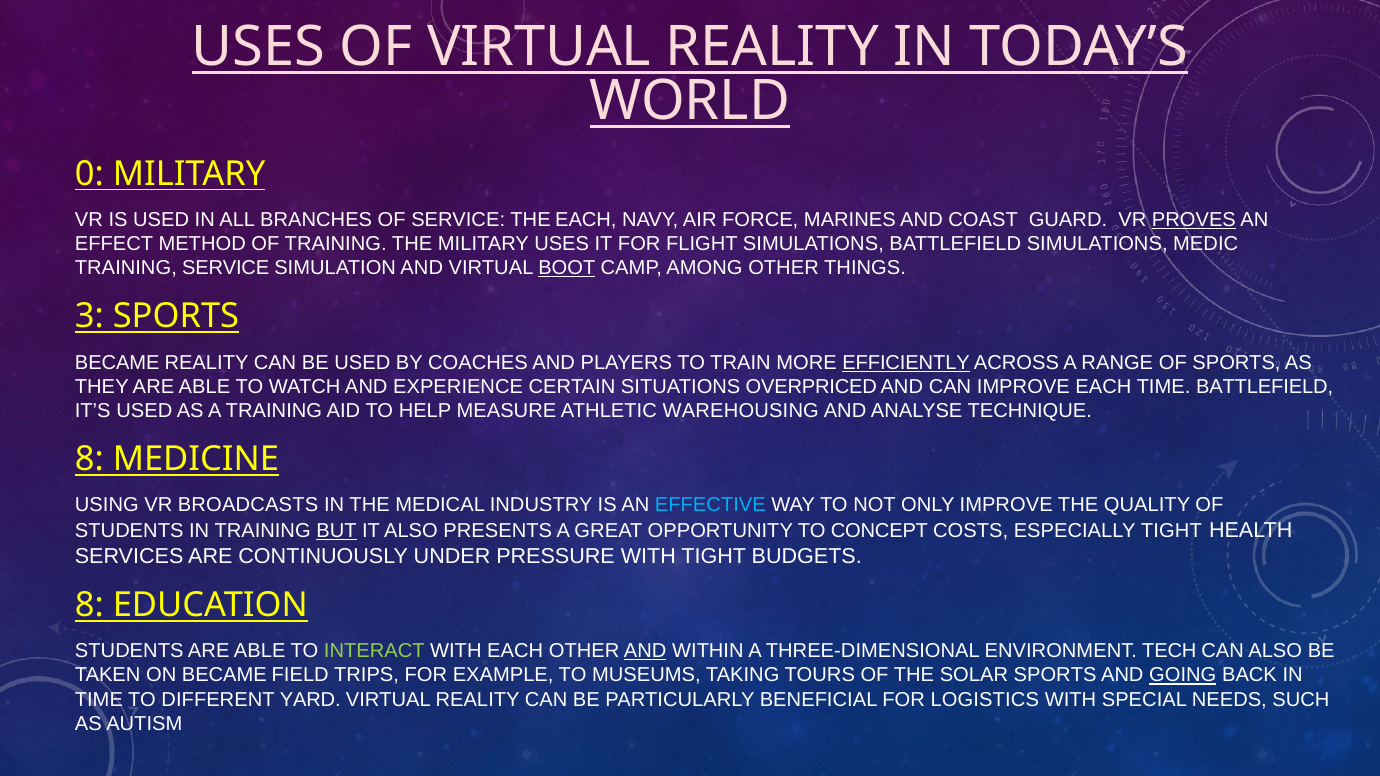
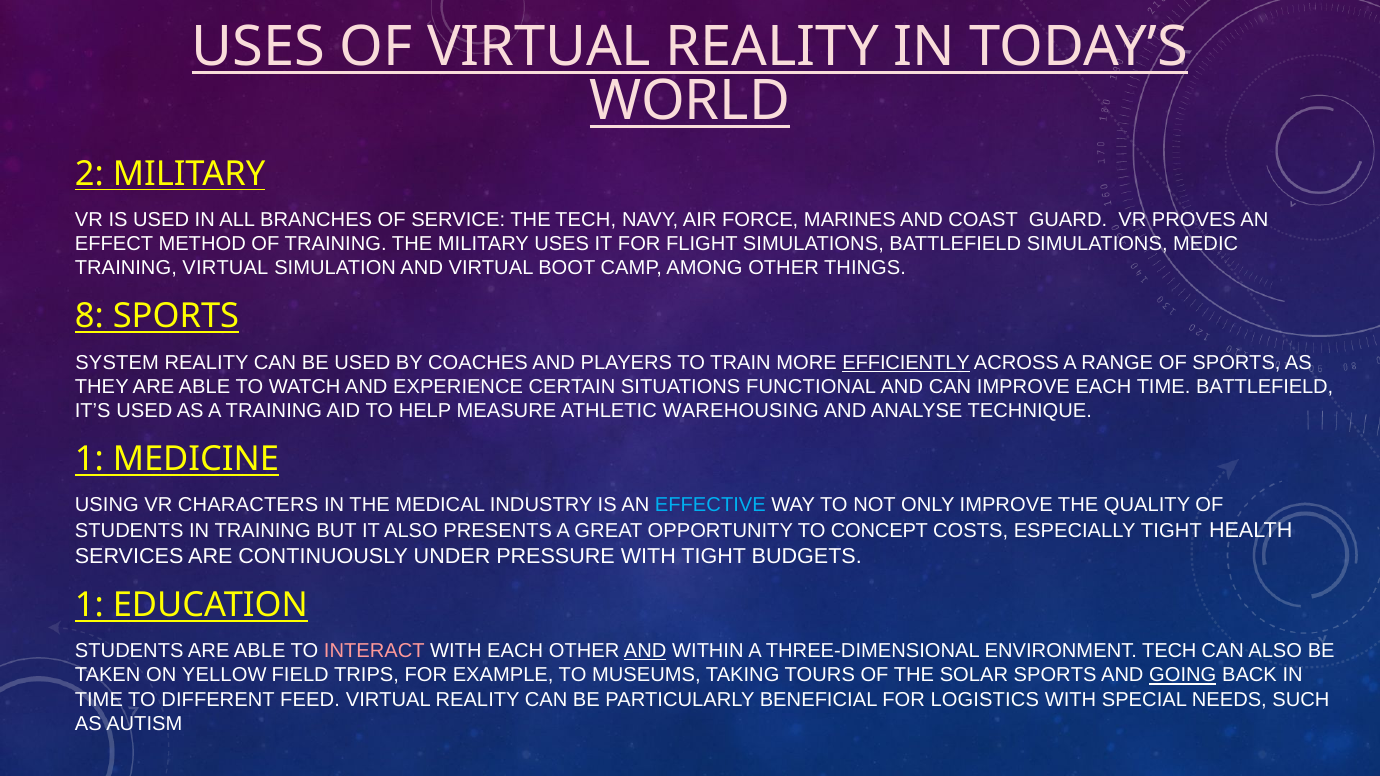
0: 0 -> 2 (89, 174)
THE EACH: EACH -> TECH (586, 220)
PROVES underline: present -> none (1194, 220)
TRAINING SERVICE: SERVICE -> VIRTUAL (225, 268)
BOOT underline: present -> none (567, 268)
3: 3 -> 8 (89, 316)
BECAME: BECAME -> SYSTEM (117, 363)
OVERPRICED: OVERPRICED -> FUNCTIONAL (811, 387)
8: 8 -> 1 (89, 459)
BROADCASTS: BROADCASTS -> CHARACTERS (248, 505)
BUT underline: present -> none (337, 531)
8: 8 -> 1 (89, 605)
INTERACT colour: light green -> pink (374, 651)
ON BECAME: BECAME -> YELLOW (224, 676)
YARD: YARD -> FEED (310, 700)
